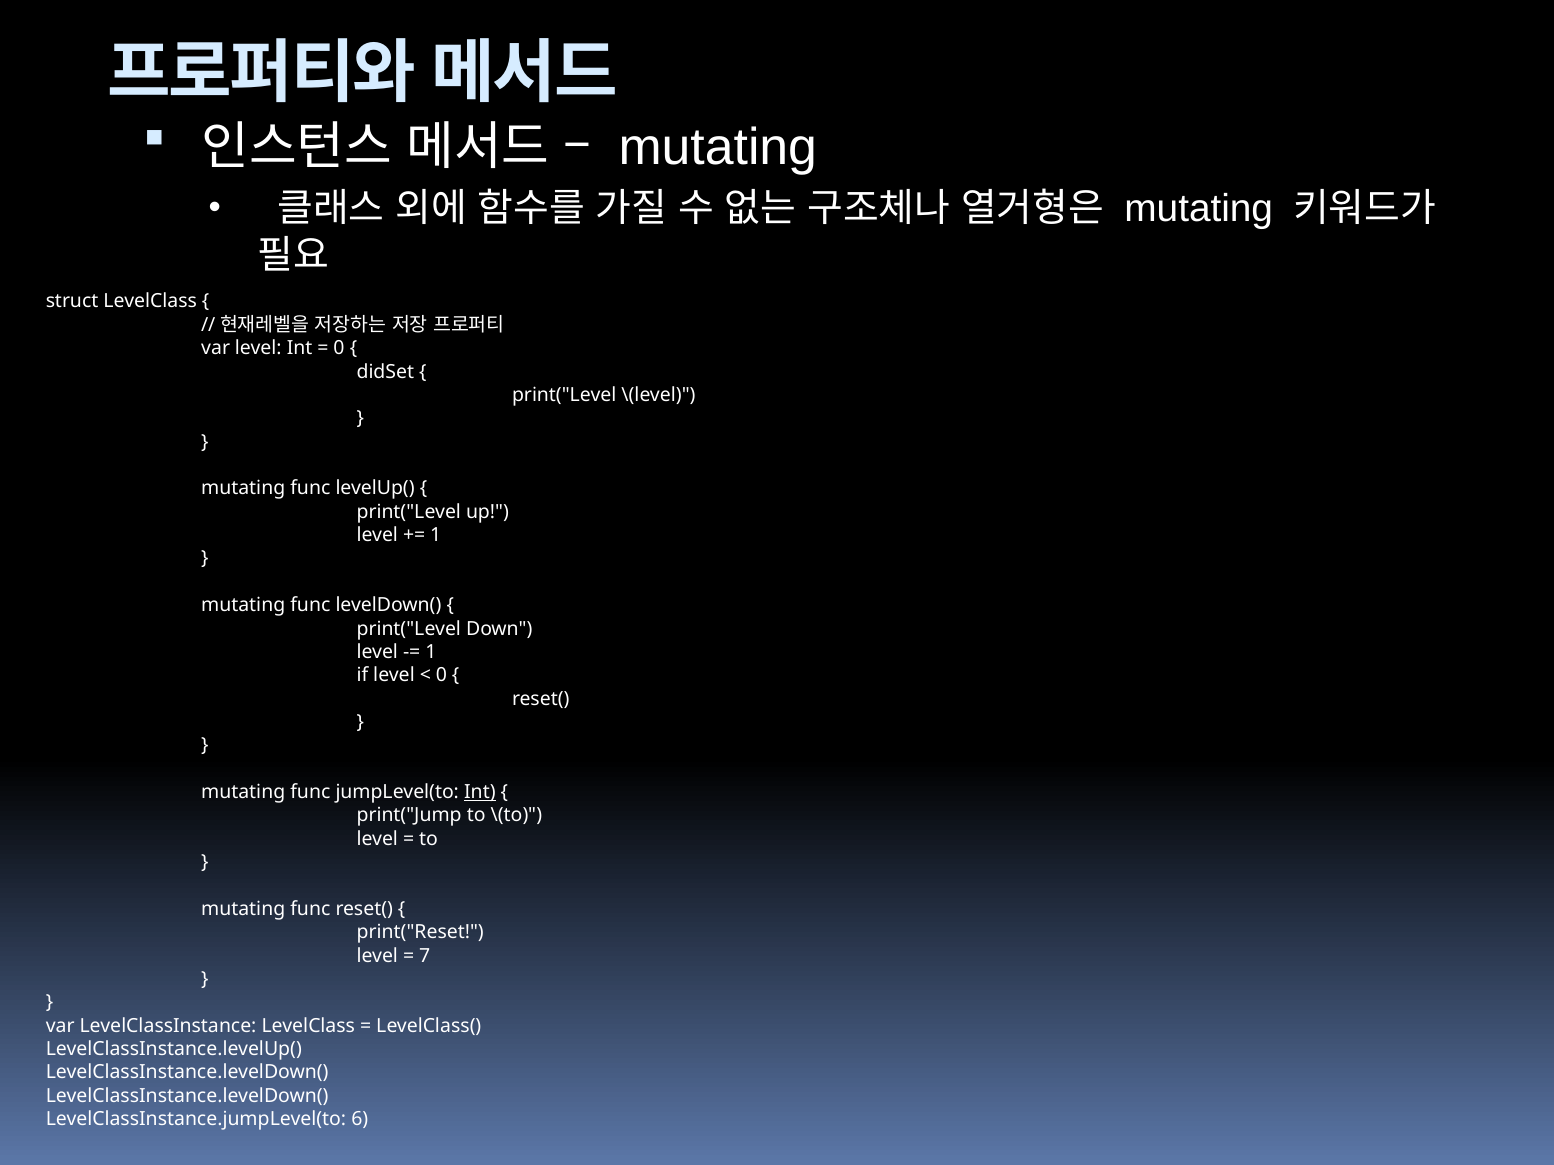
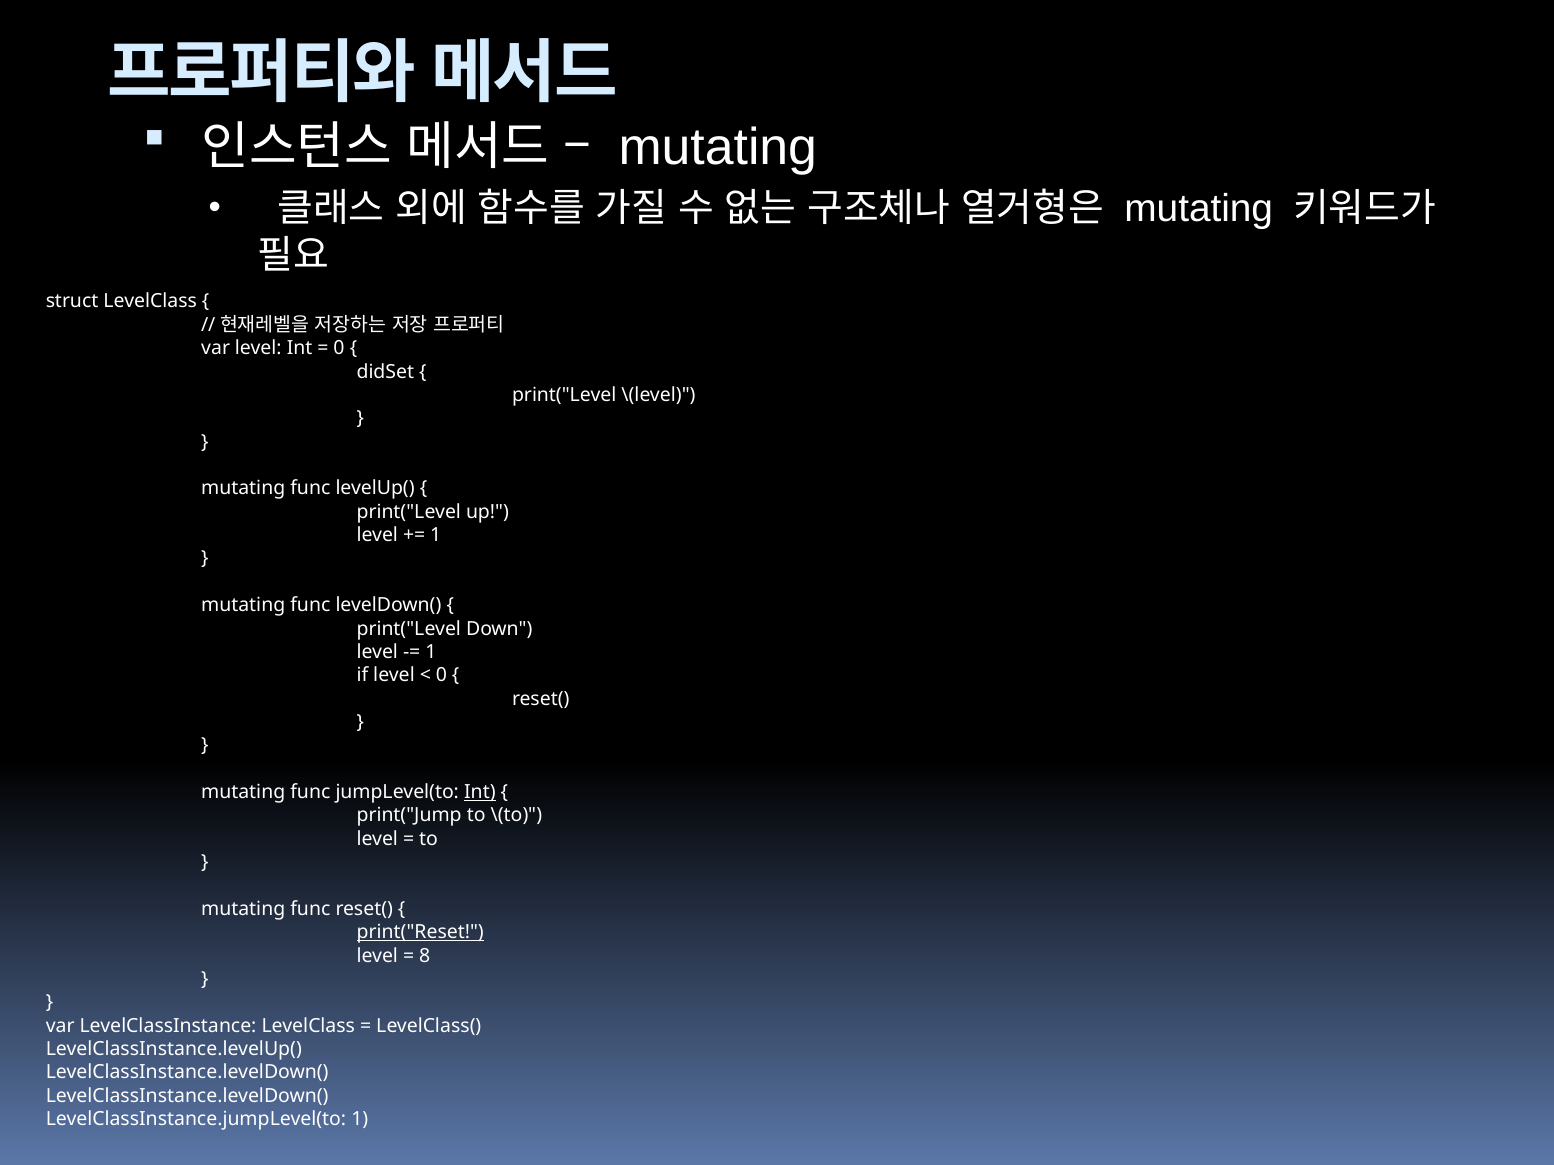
print("Reset underline: none -> present (420, 933)
7: 7 -> 8 (425, 956)
LevelClassInstance.jumpLevel(to 6: 6 -> 1 (360, 1120)
